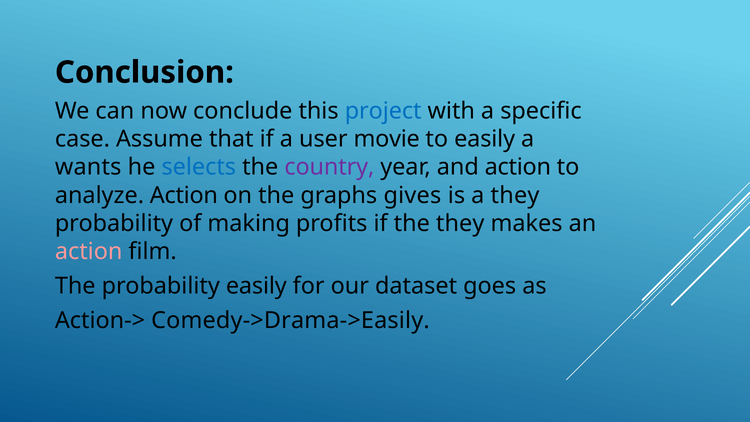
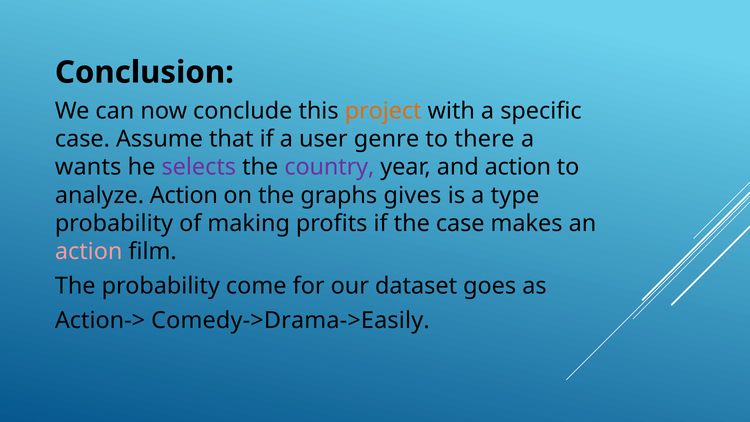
project colour: blue -> orange (383, 111)
movie: movie -> genre (387, 139)
to easily: easily -> there (484, 139)
selects colour: blue -> purple (199, 167)
a they: they -> type (515, 195)
the they: they -> case (460, 223)
probability easily: easily -> come (256, 286)
